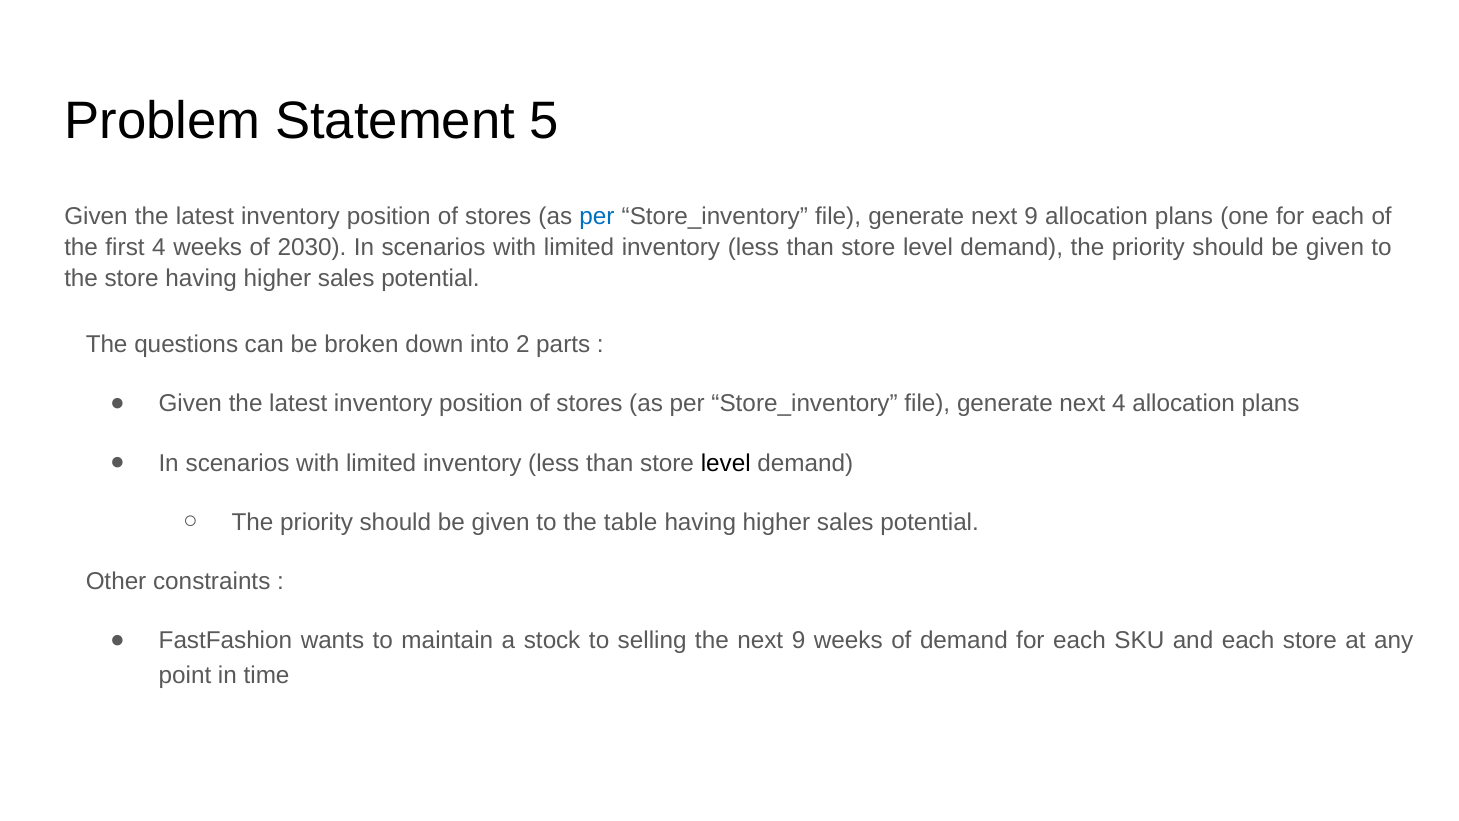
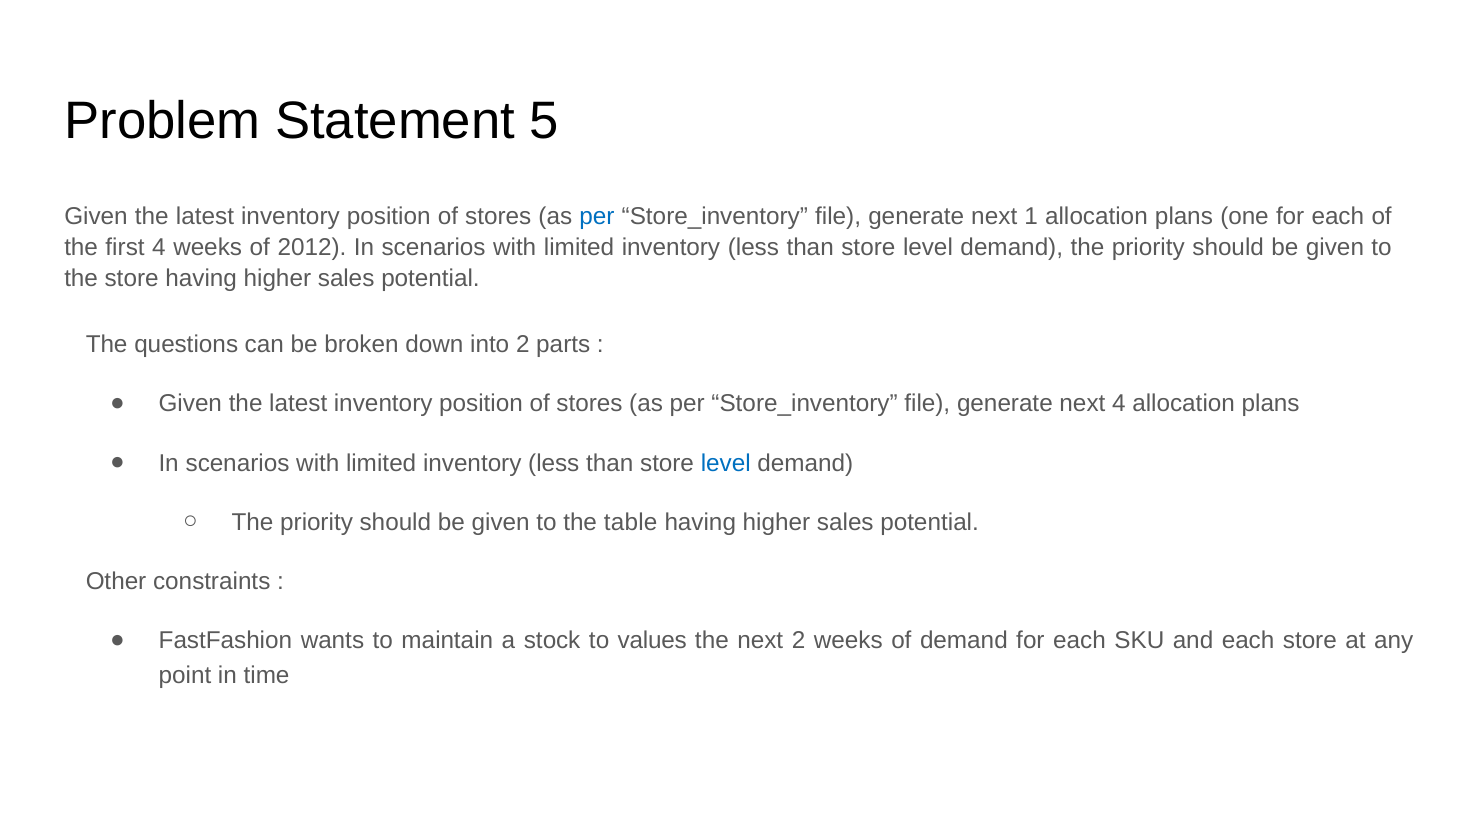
generate next 9: 9 -> 1 (1031, 216)
2030: 2030 -> 2012 (312, 247)
level colour: black -> blue (726, 463)
selling: selling -> values (652, 641)
the next 9: 9 -> 2 (799, 641)
